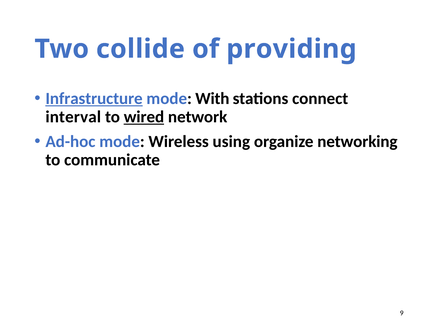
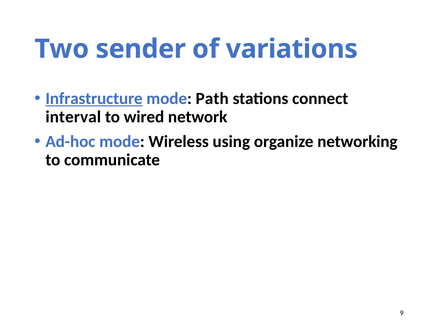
collide: collide -> sender (141, 49)
providing: providing -> variations (292, 49)
With: With -> Path (212, 99)
wired underline: present -> none (144, 117)
